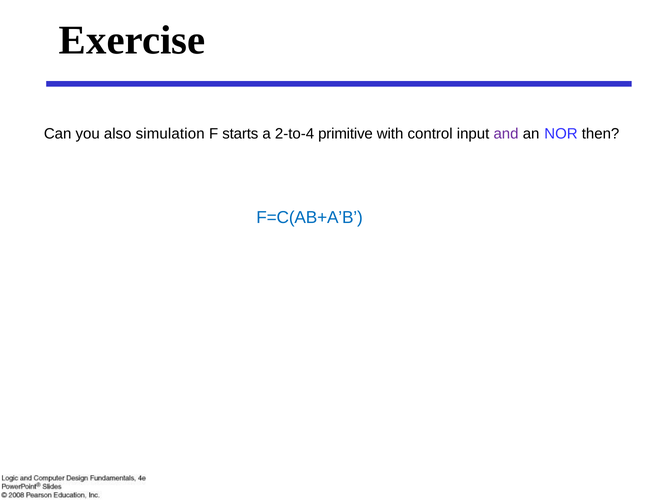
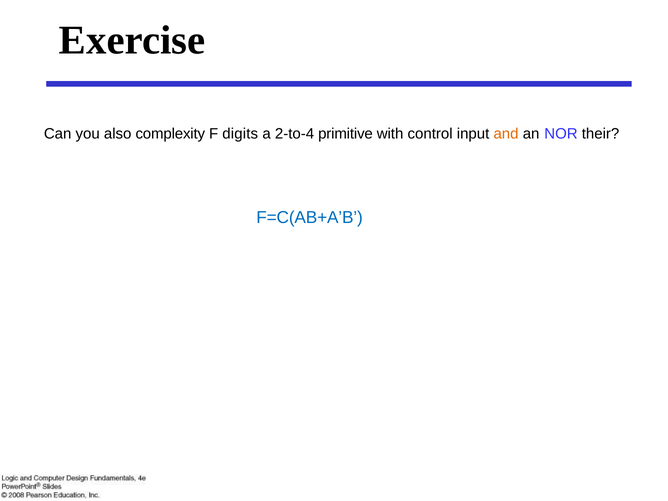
simulation: simulation -> complexity (170, 134)
starts: starts -> digits (240, 134)
and colour: purple -> orange (506, 134)
then: then -> their (601, 134)
